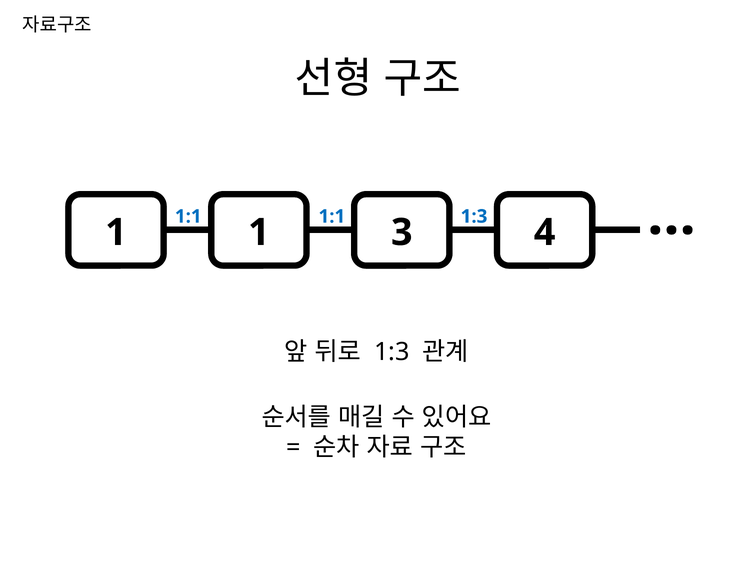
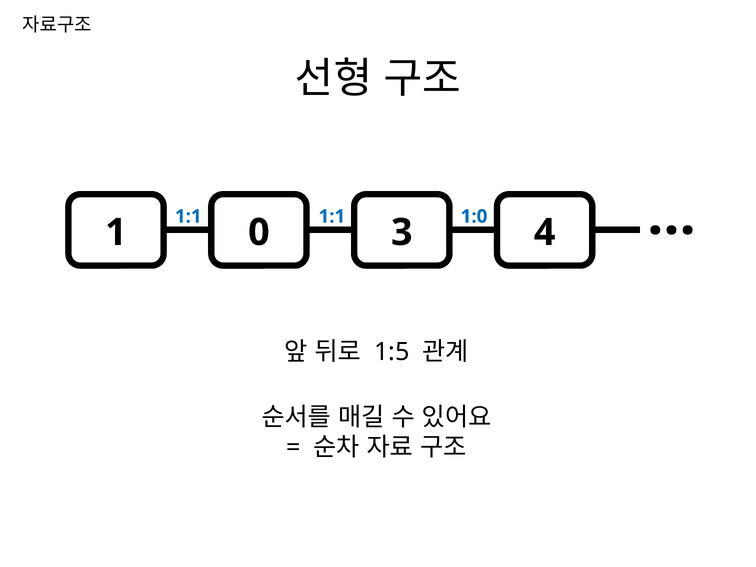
1:1 1:3: 1:3 -> 1:0 (474, 216)
1 1: 1 -> 0 (259, 233)
1:3: 1:3 -> 1:5 (392, 352)
